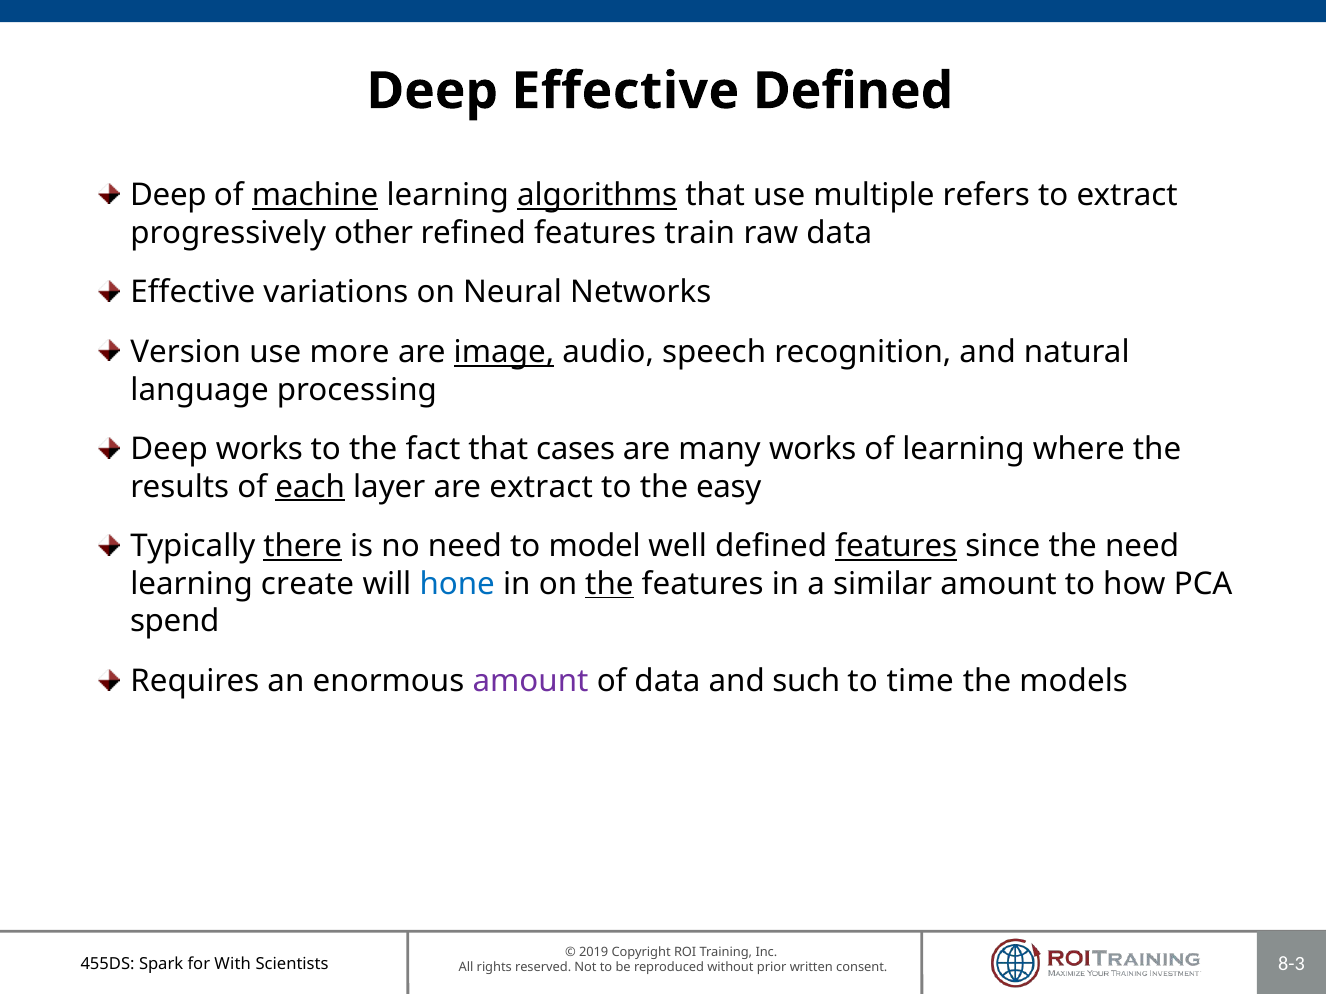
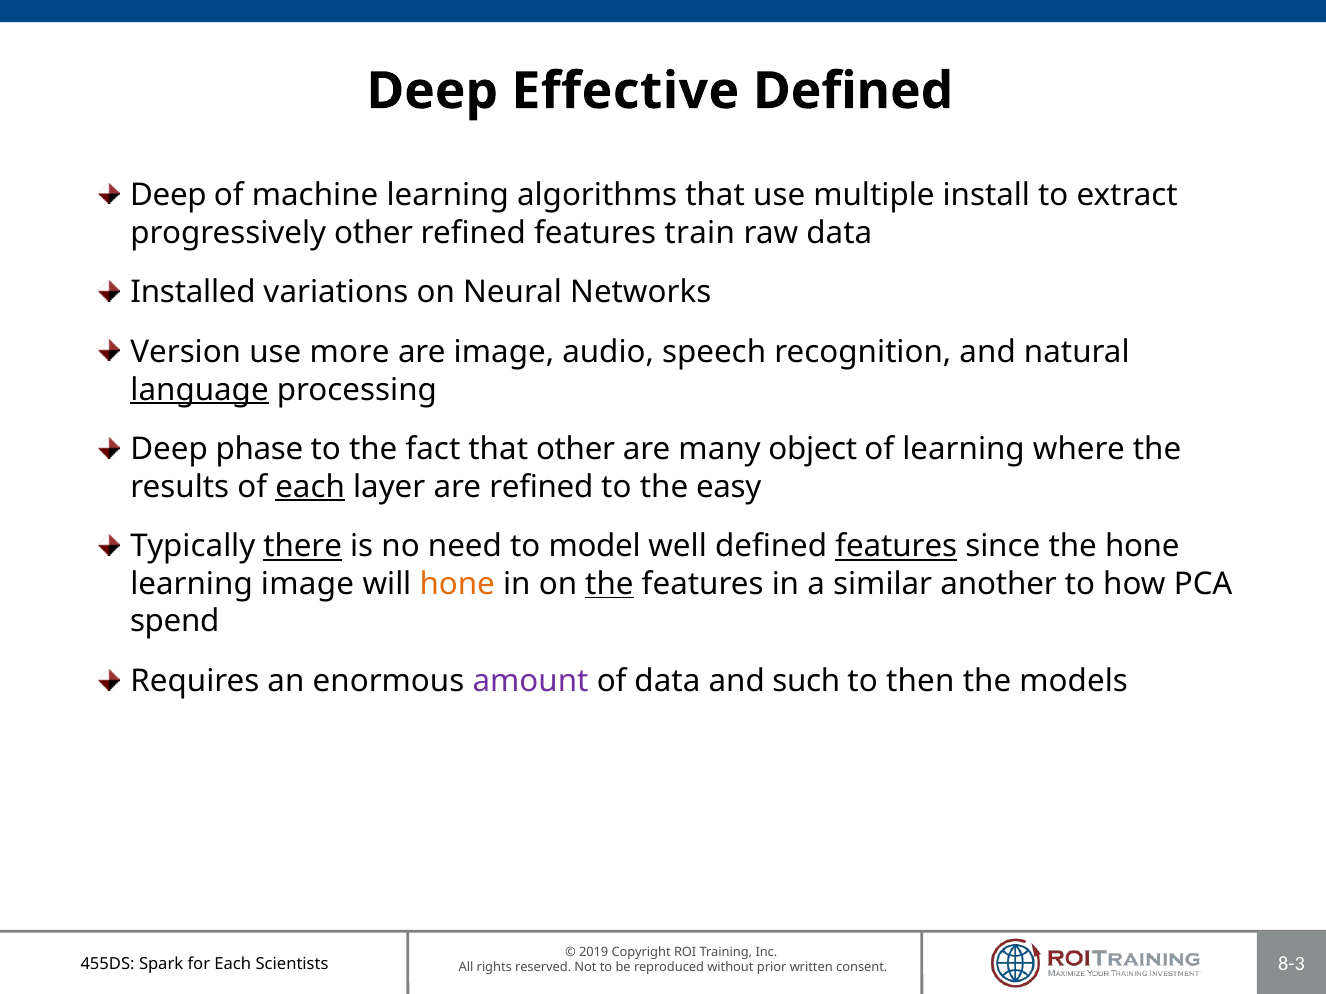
machine underline: present -> none (315, 195)
algorithms underline: present -> none (597, 195)
refers: refers -> install (986, 195)
Effective: Effective -> Installed (193, 293)
image underline: present -> none (504, 352)
language underline: none -> present (200, 390)
Deep works: works -> phase (259, 450)
that cases: cases -> other (576, 450)
many works: works -> object (813, 450)
are extract: extract -> refined (541, 487)
the need: need -> hone (1142, 547)
learning create: create -> image (307, 584)
hone colour: blue -> orange (457, 584)
similar amount: amount -> another (999, 584)
time: time -> then (920, 682)
With: With -> Each (233, 964)
